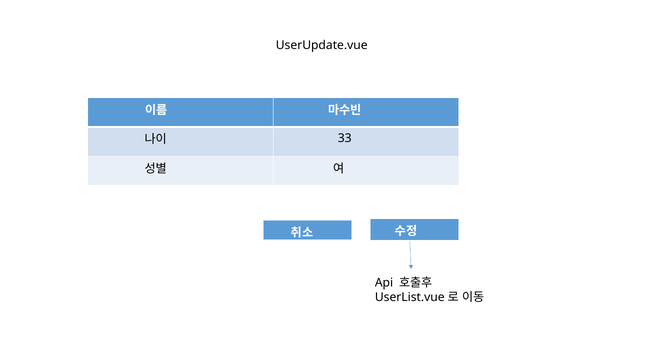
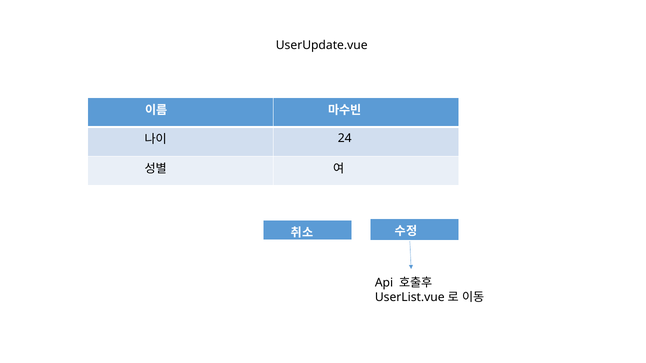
33: 33 -> 24 (345, 138)
